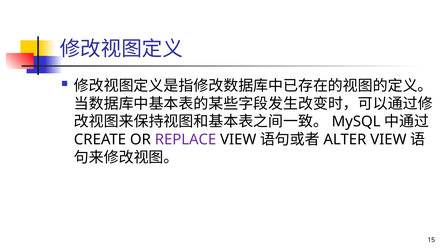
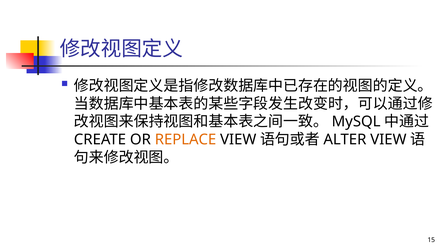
REPLACE colour: purple -> orange (186, 140)
